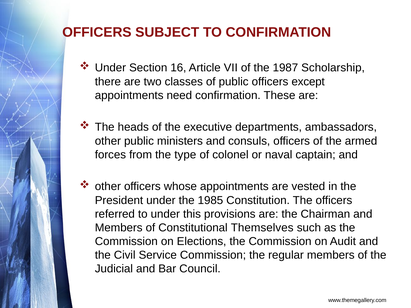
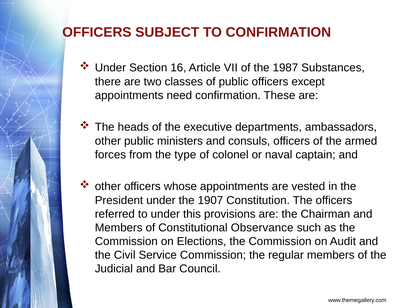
Scholarship: Scholarship -> Substances (333, 68)
1985: 1985 -> 1907 (210, 200)
Themselves: Themselves -> Observance (262, 228)
